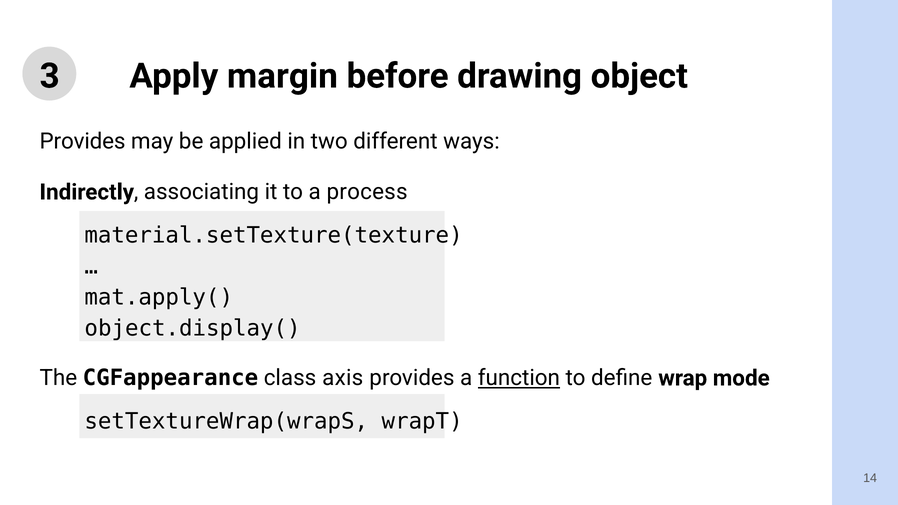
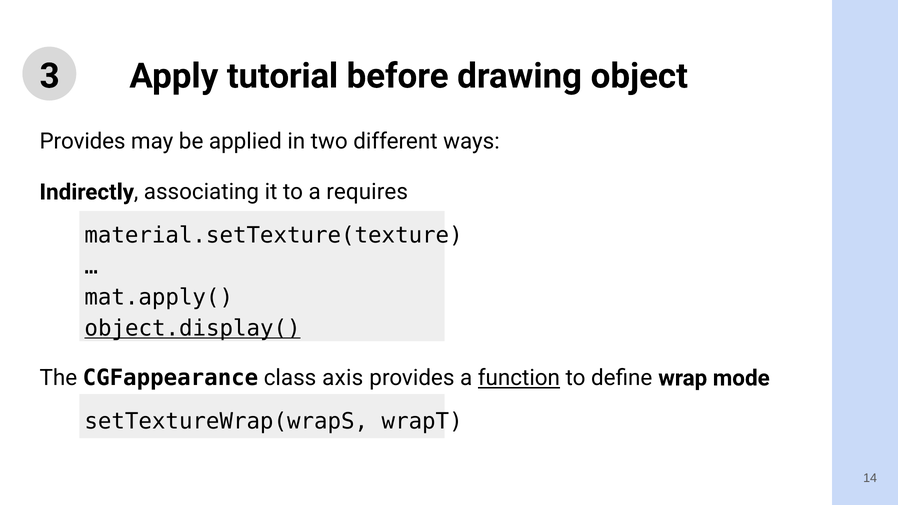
margin: margin -> tutorial (283, 76)
process: process -> requires (367, 192)
object.display( underline: none -> present (193, 328)
